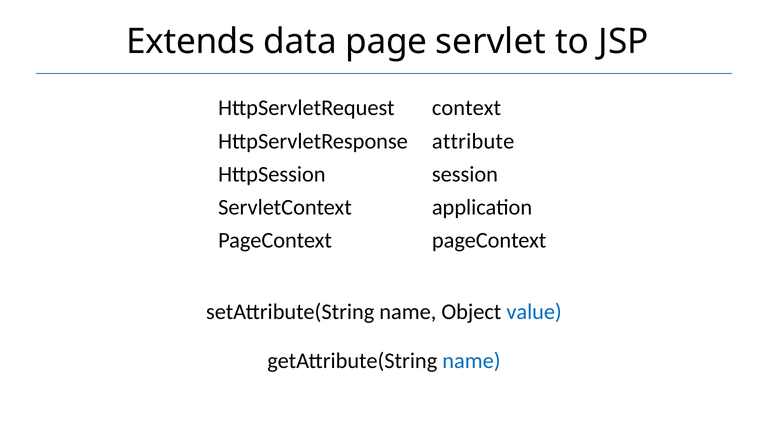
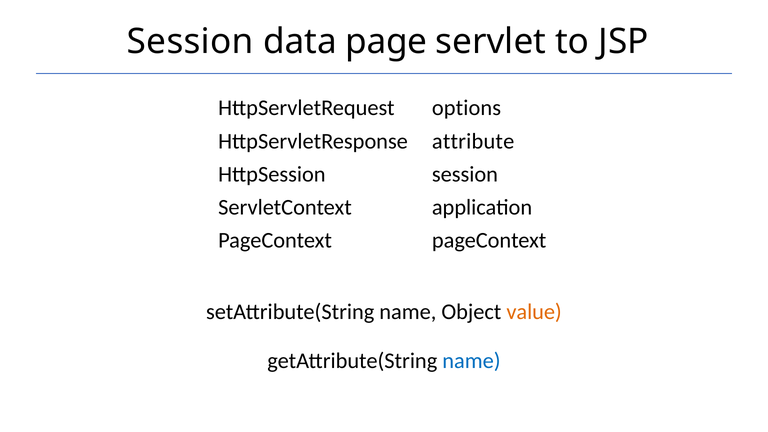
Extends: Extends -> Session (190, 42)
context: context -> options (467, 108)
value colour: blue -> orange (534, 312)
